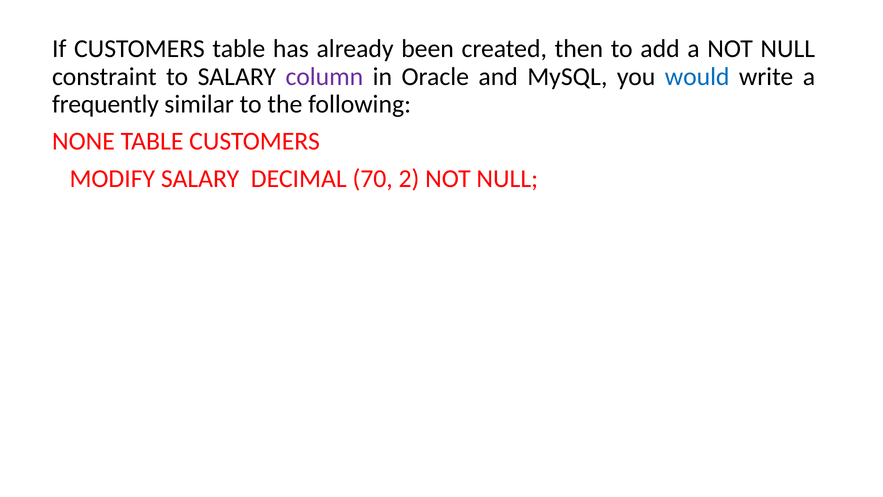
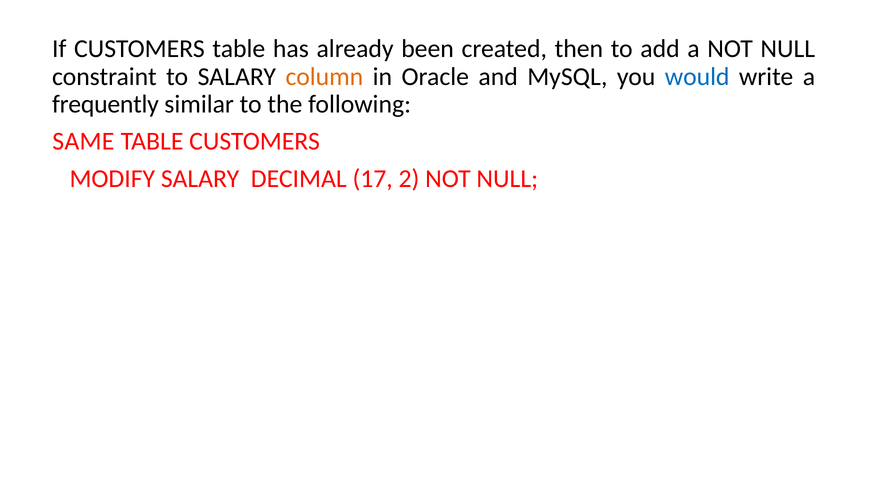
column colour: purple -> orange (324, 77)
NONE: NONE -> SAME (83, 141)
70: 70 -> 17 (373, 178)
